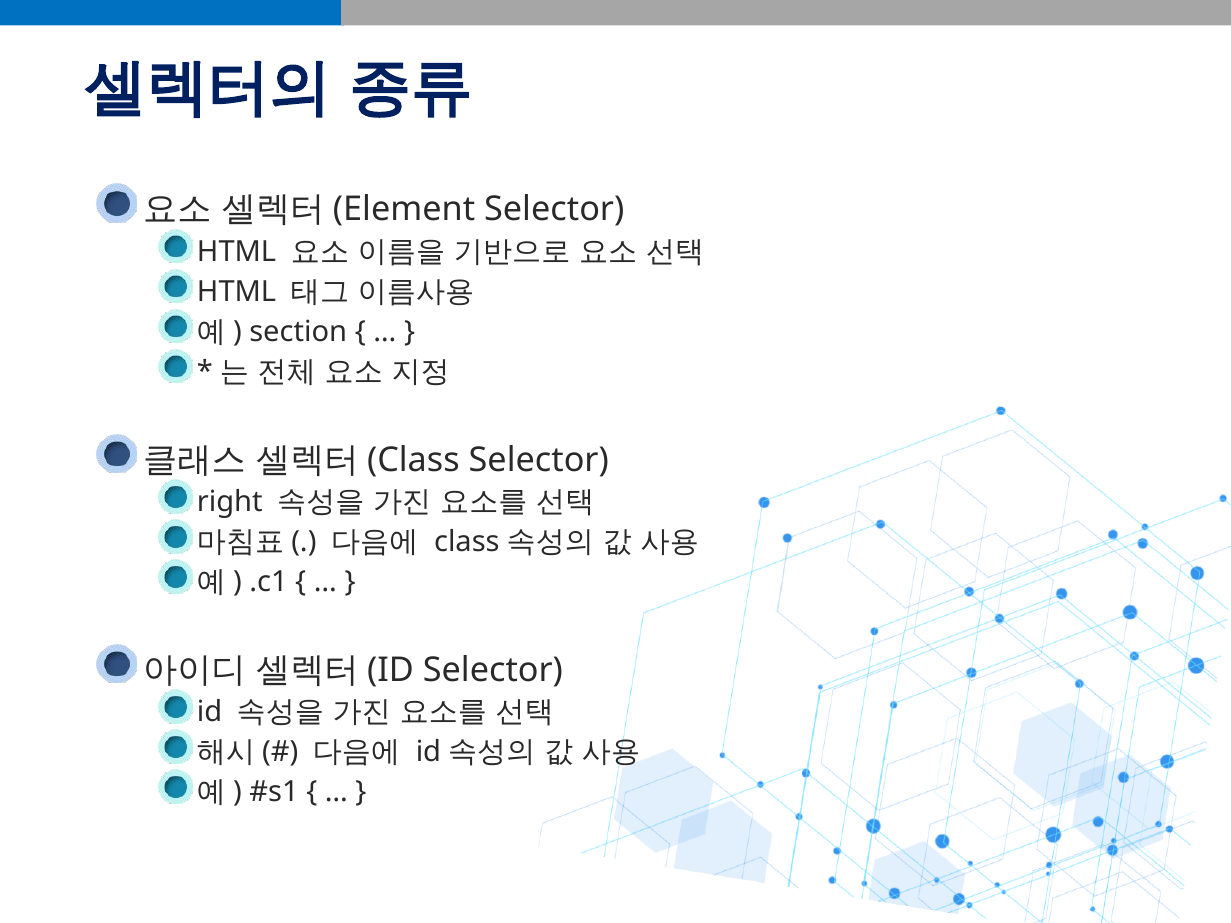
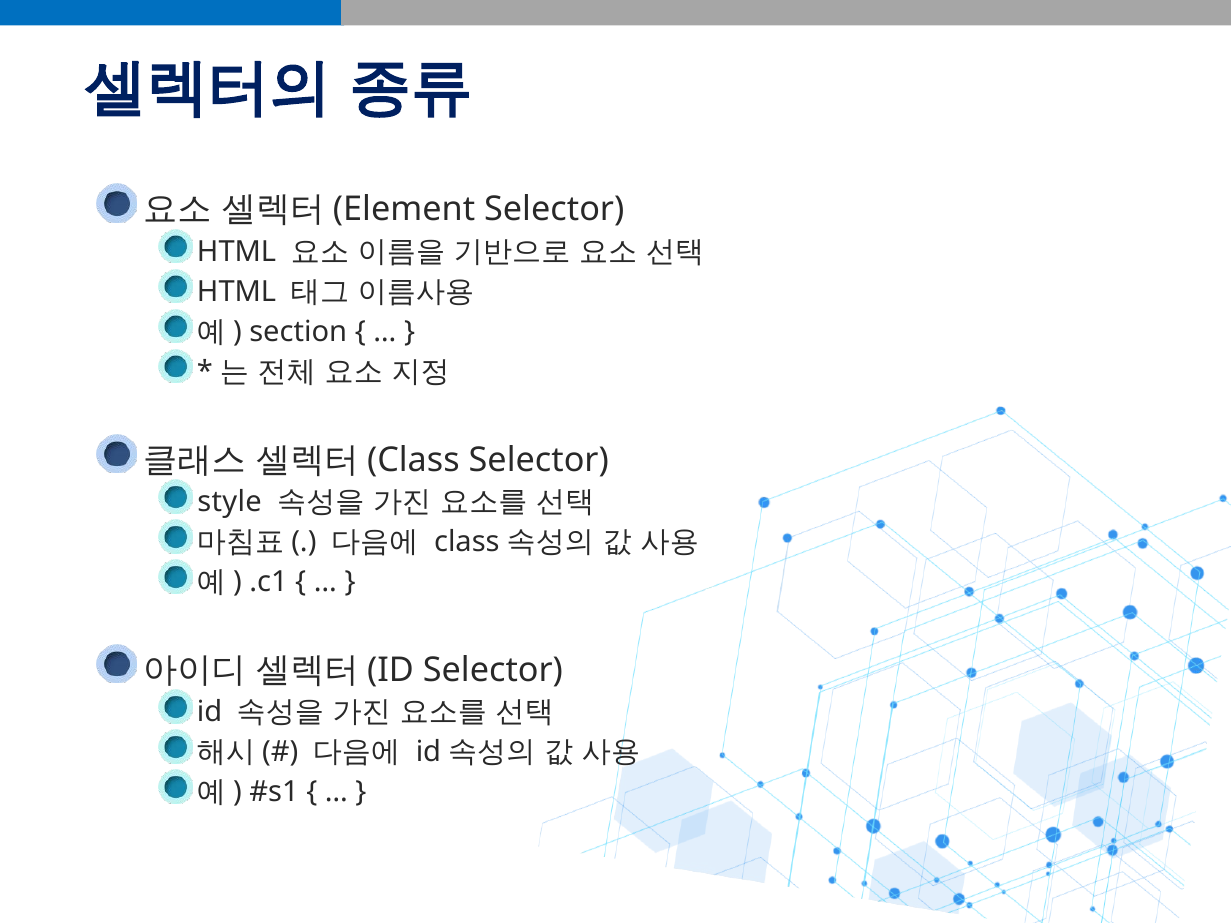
right: right -> style (230, 502)
